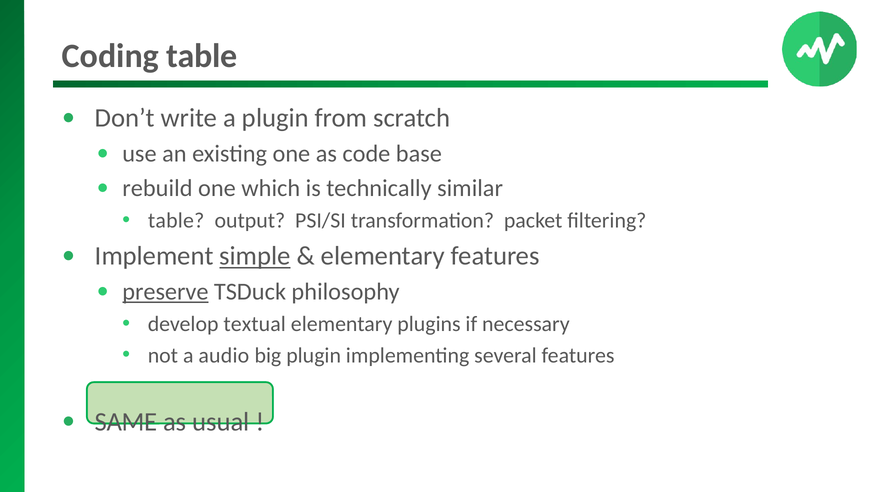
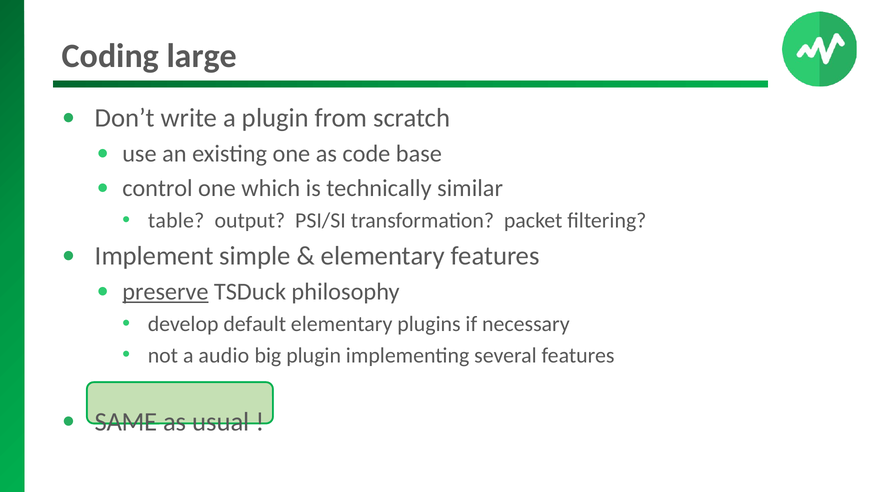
Coding table: table -> large (202, 56)
rebuild: rebuild -> control (157, 188)
simple underline: present -> none (255, 256)
textual: textual -> default (255, 324)
